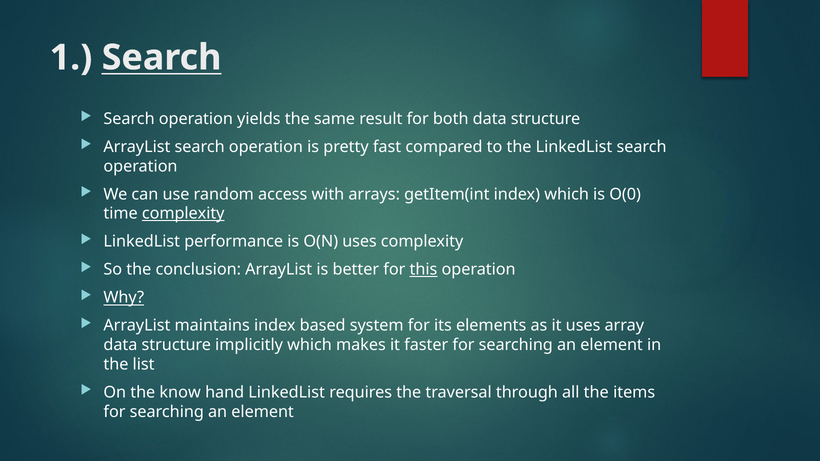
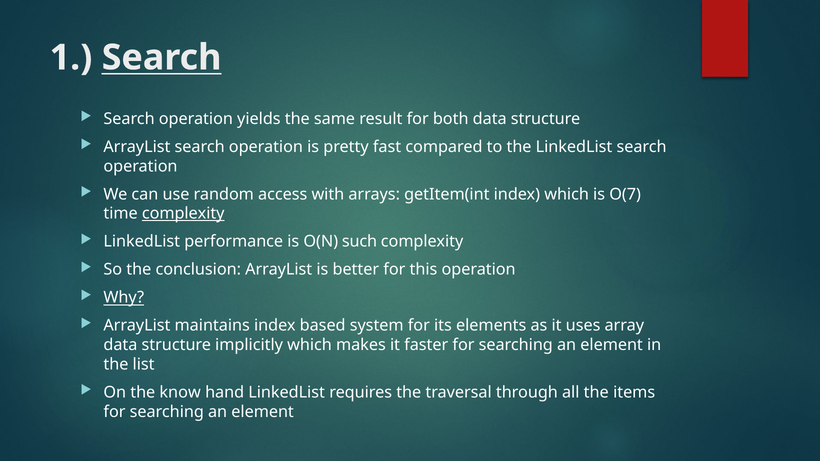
O(0: O(0 -> O(7 (625, 194)
O(N uses: uses -> such (360, 242)
this underline: present -> none (423, 270)
